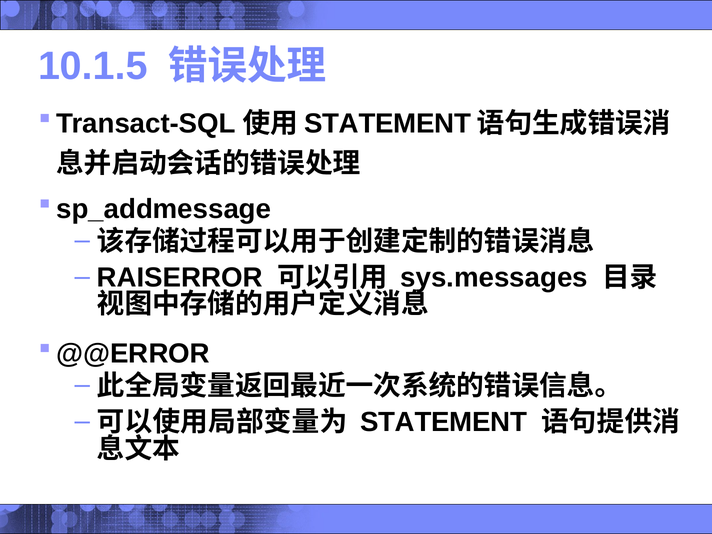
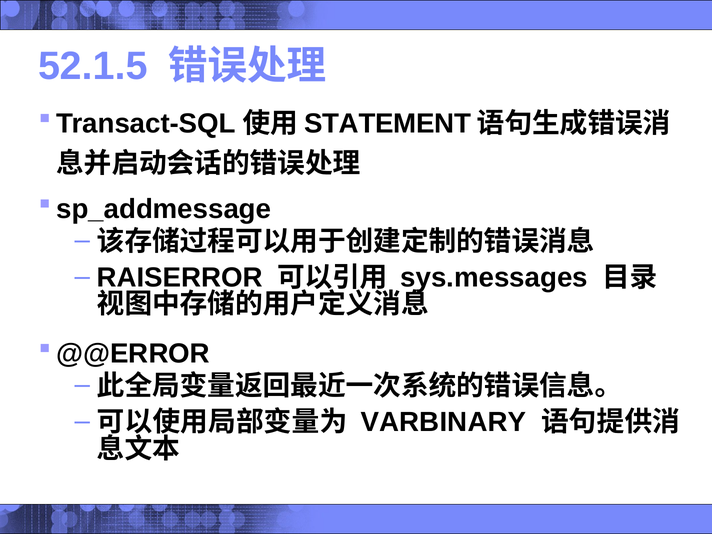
10.1.5: 10.1.5 -> 52.1.5 (93, 66)
STATEMENT: STATEMENT -> VARBINARY (443, 422)
